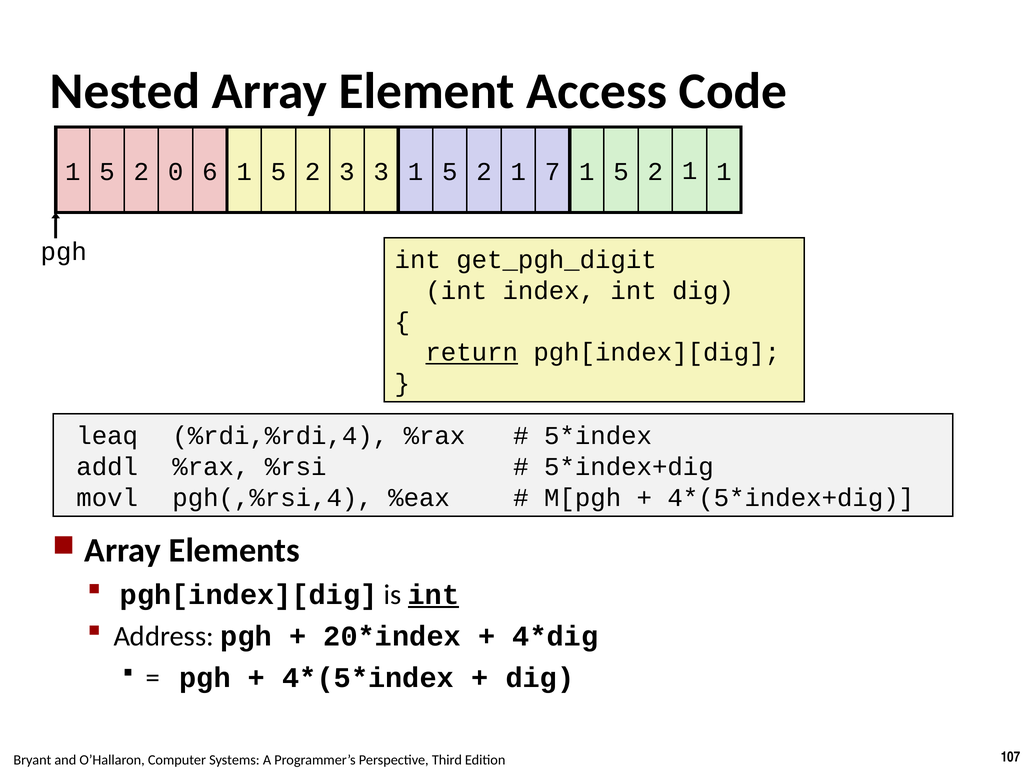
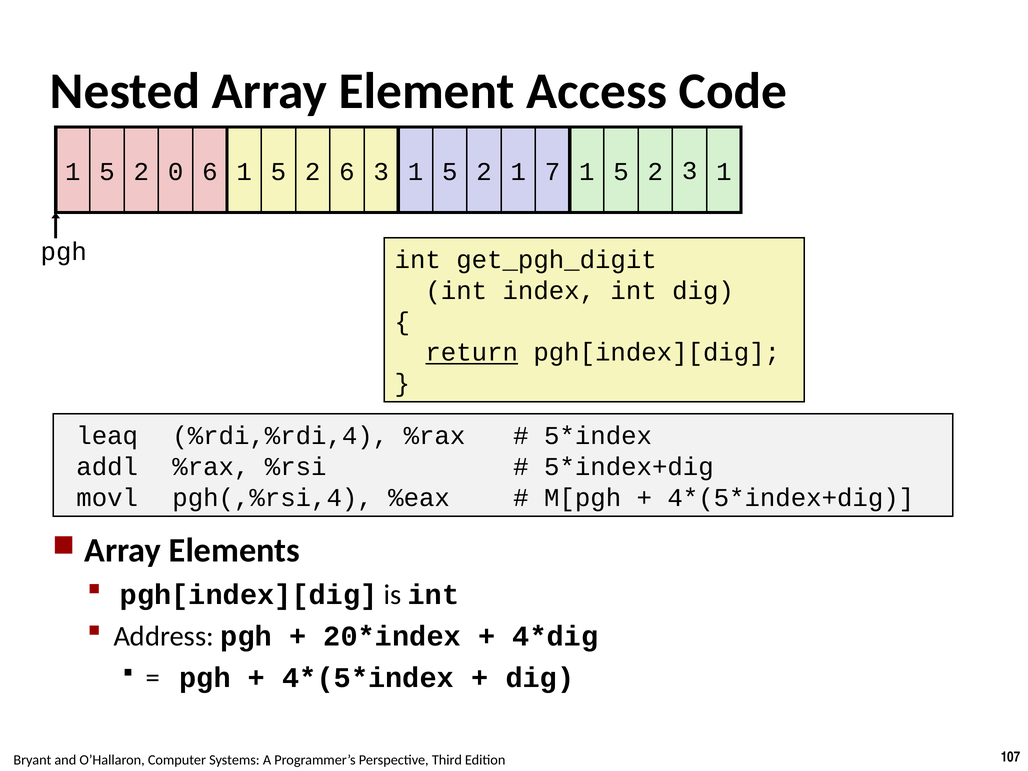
2 3: 3 -> 6 (347, 172)
1: 1 -> 3 (690, 171)
int underline: present -> none (433, 595)
